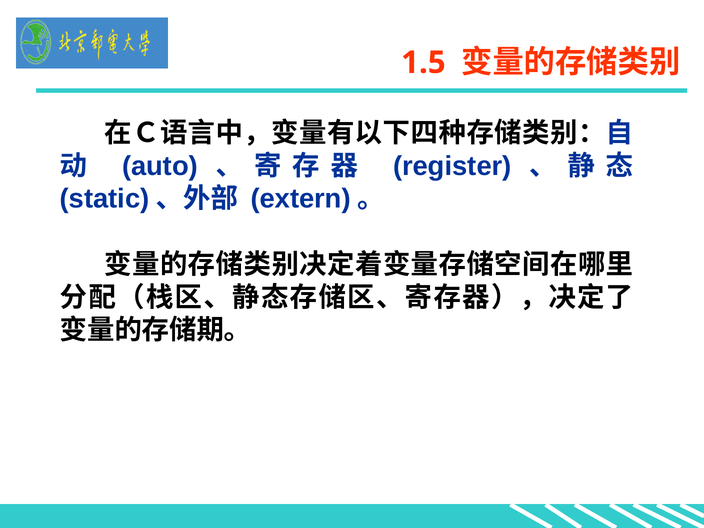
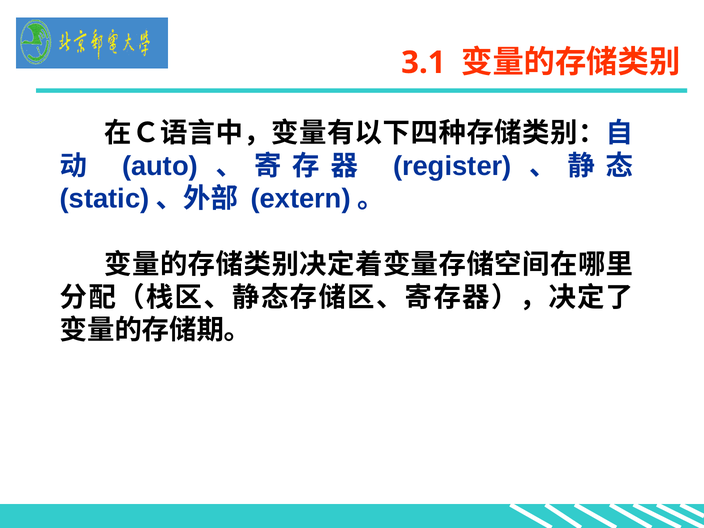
1.5: 1.5 -> 3.1 (423, 63)
